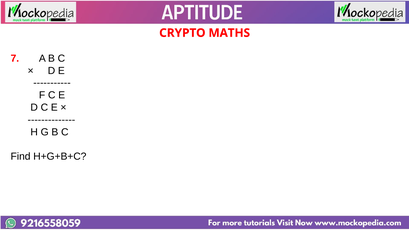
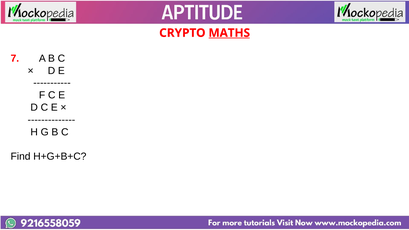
MATHS underline: none -> present (229, 33)
